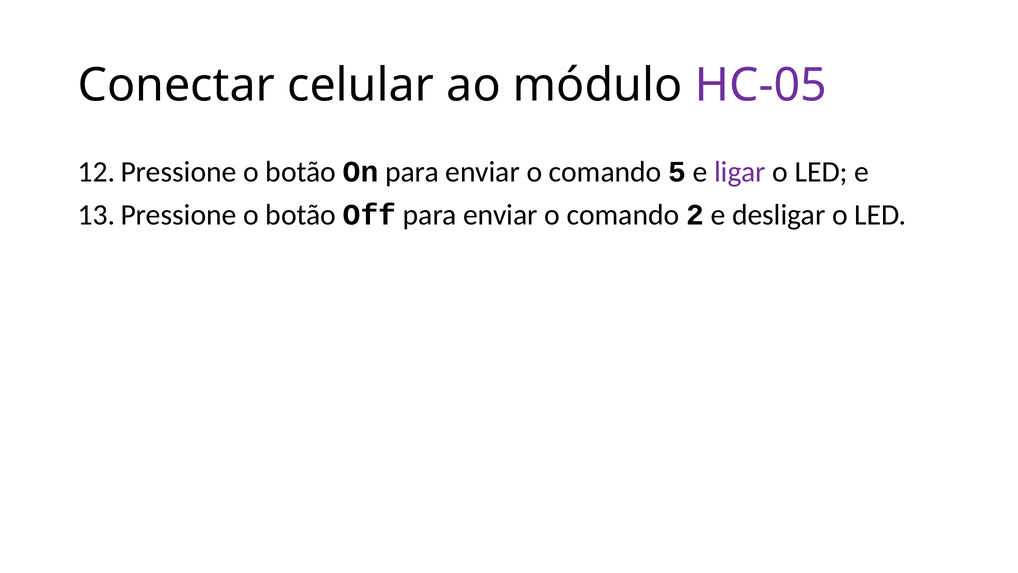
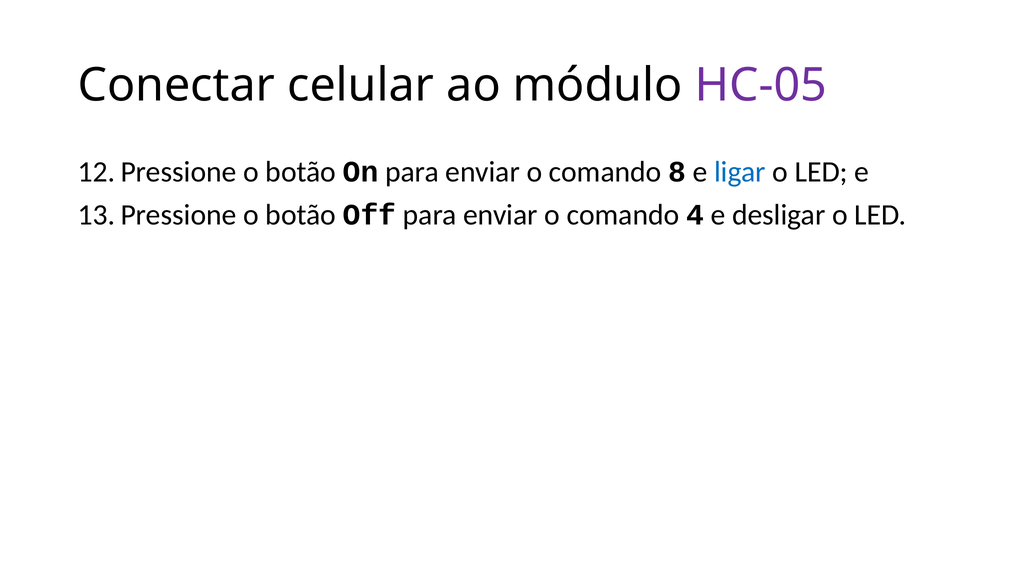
5: 5 -> 8 (677, 172)
ligar colour: purple -> blue (740, 172)
2: 2 -> 4 (695, 215)
